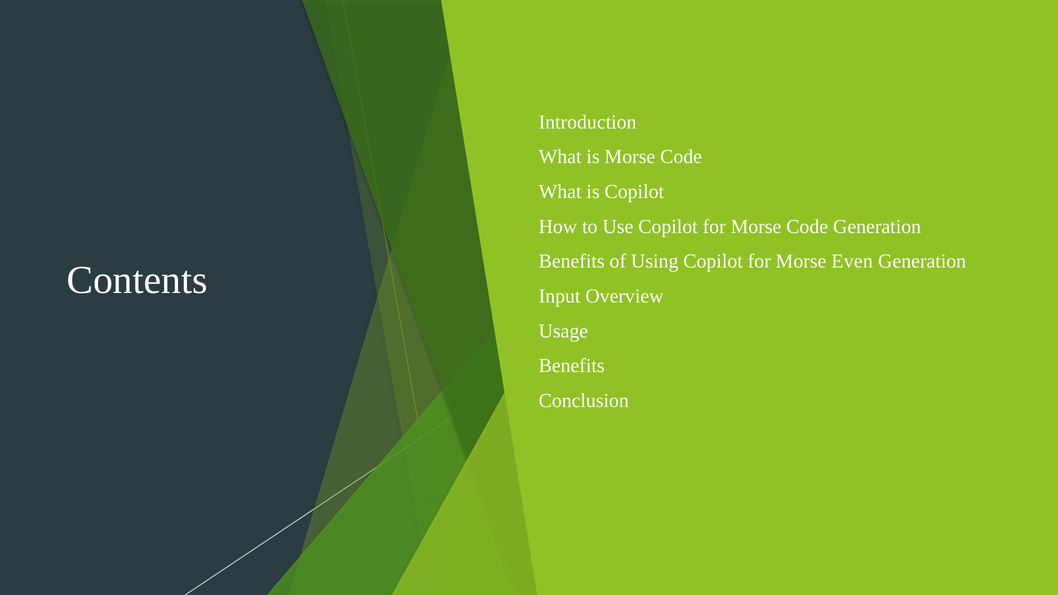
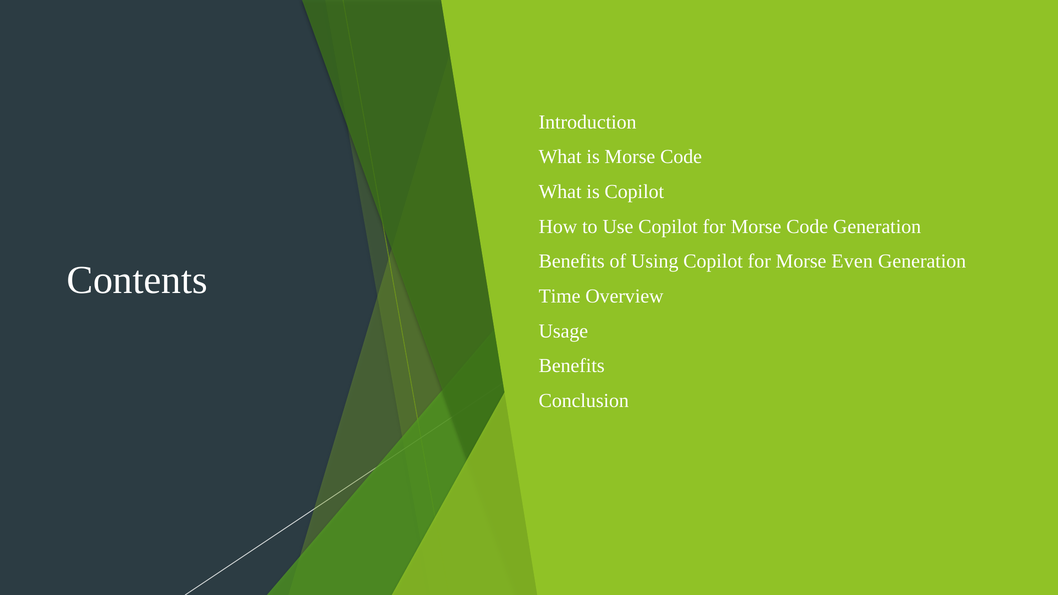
Input: Input -> Time (560, 296)
